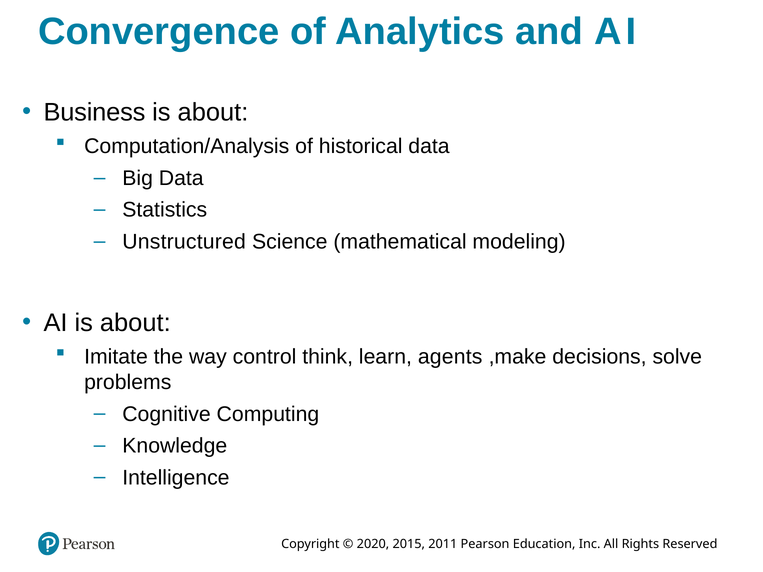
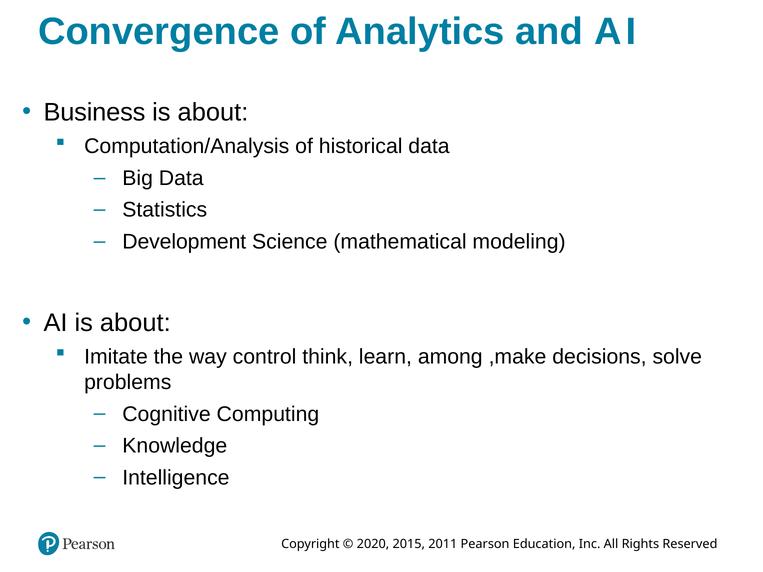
Unstructured: Unstructured -> Development (184, 242)
agents: agents -> among (450, 357)
